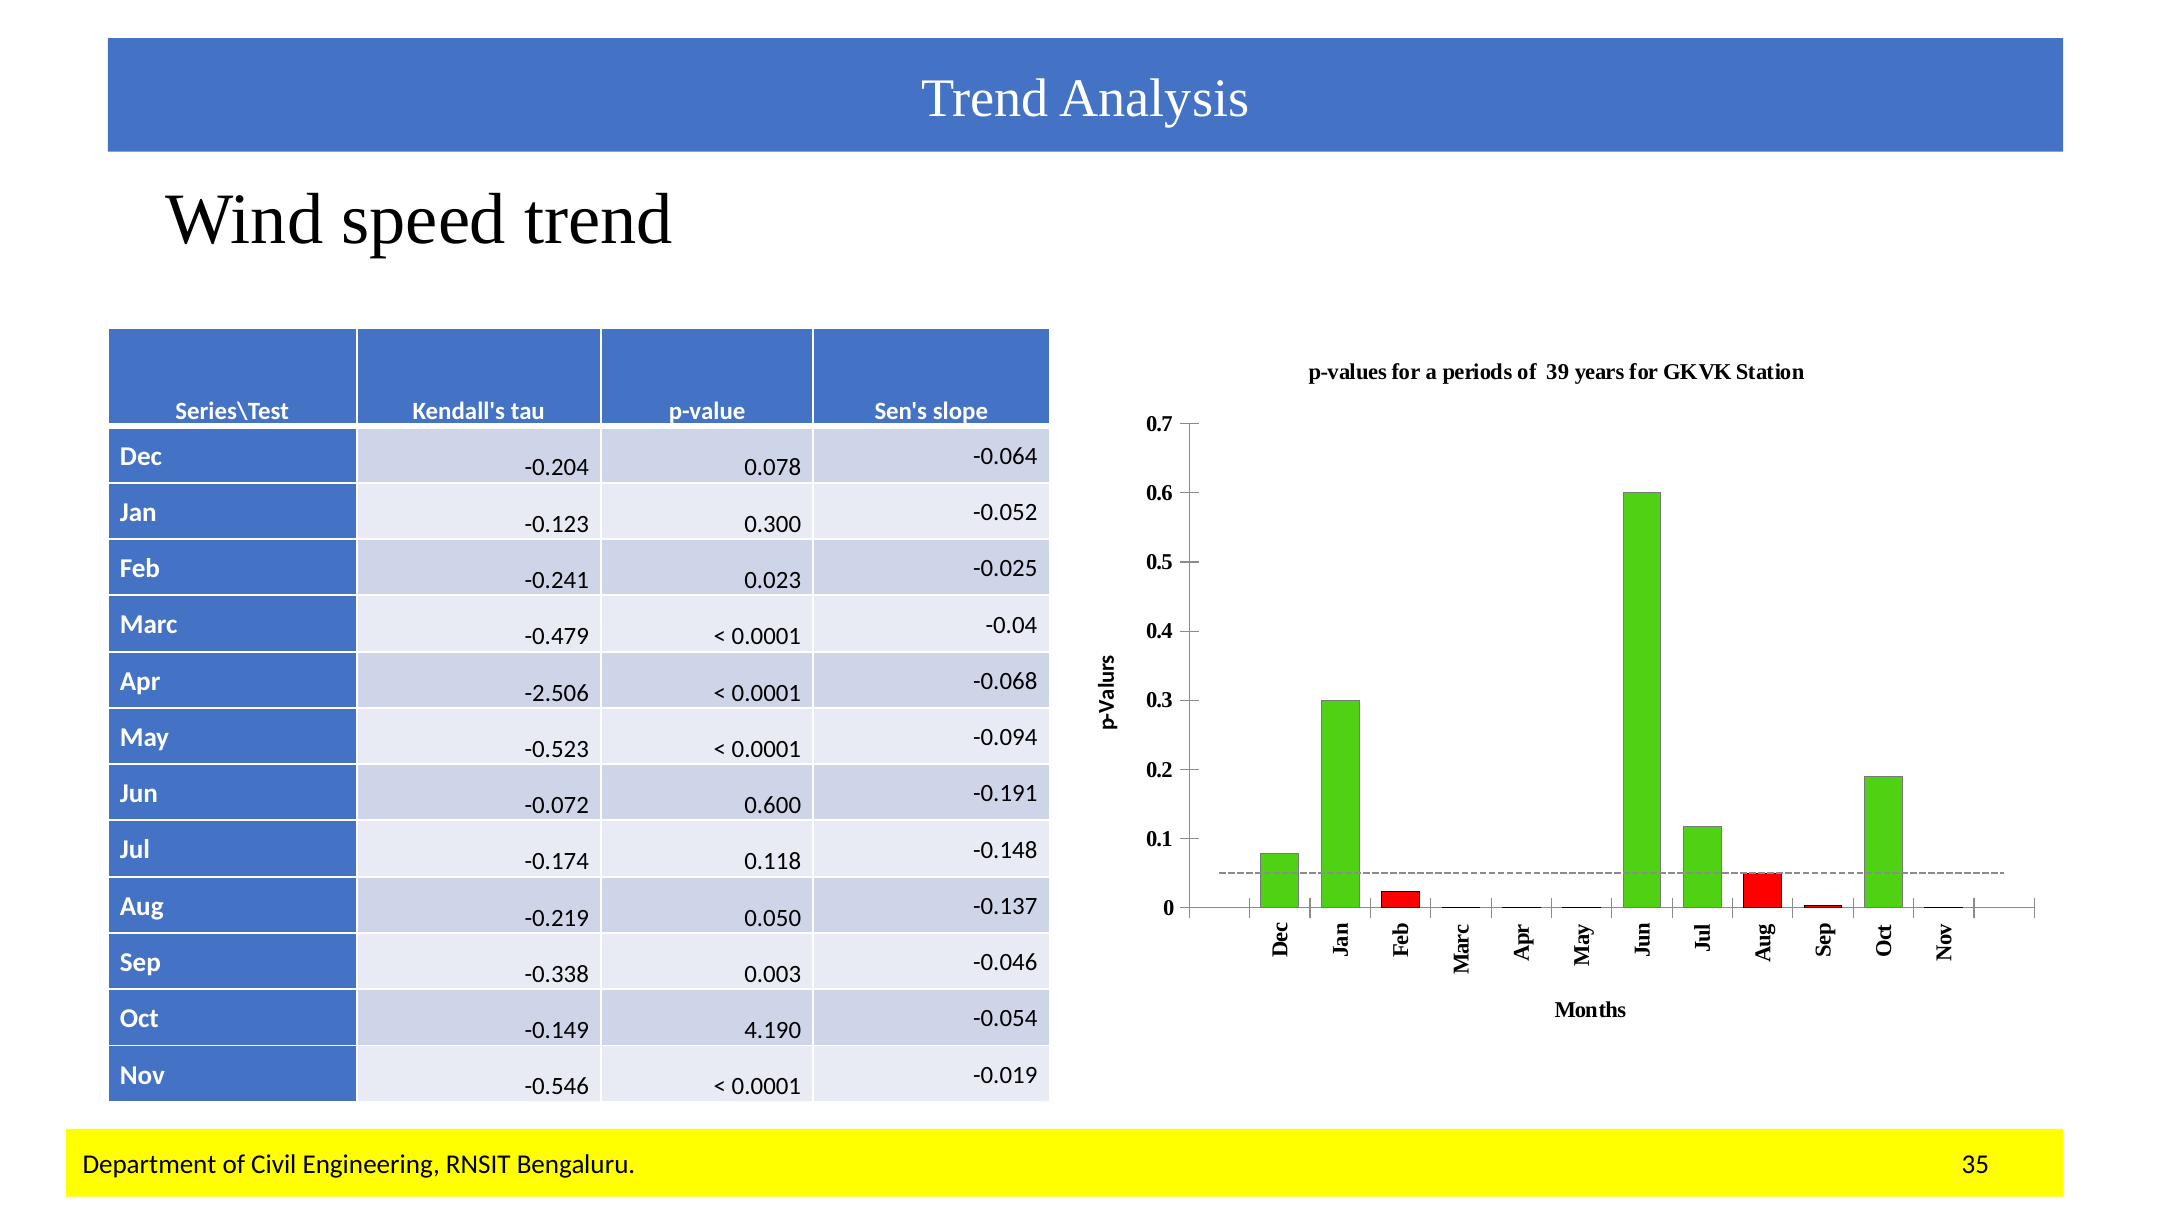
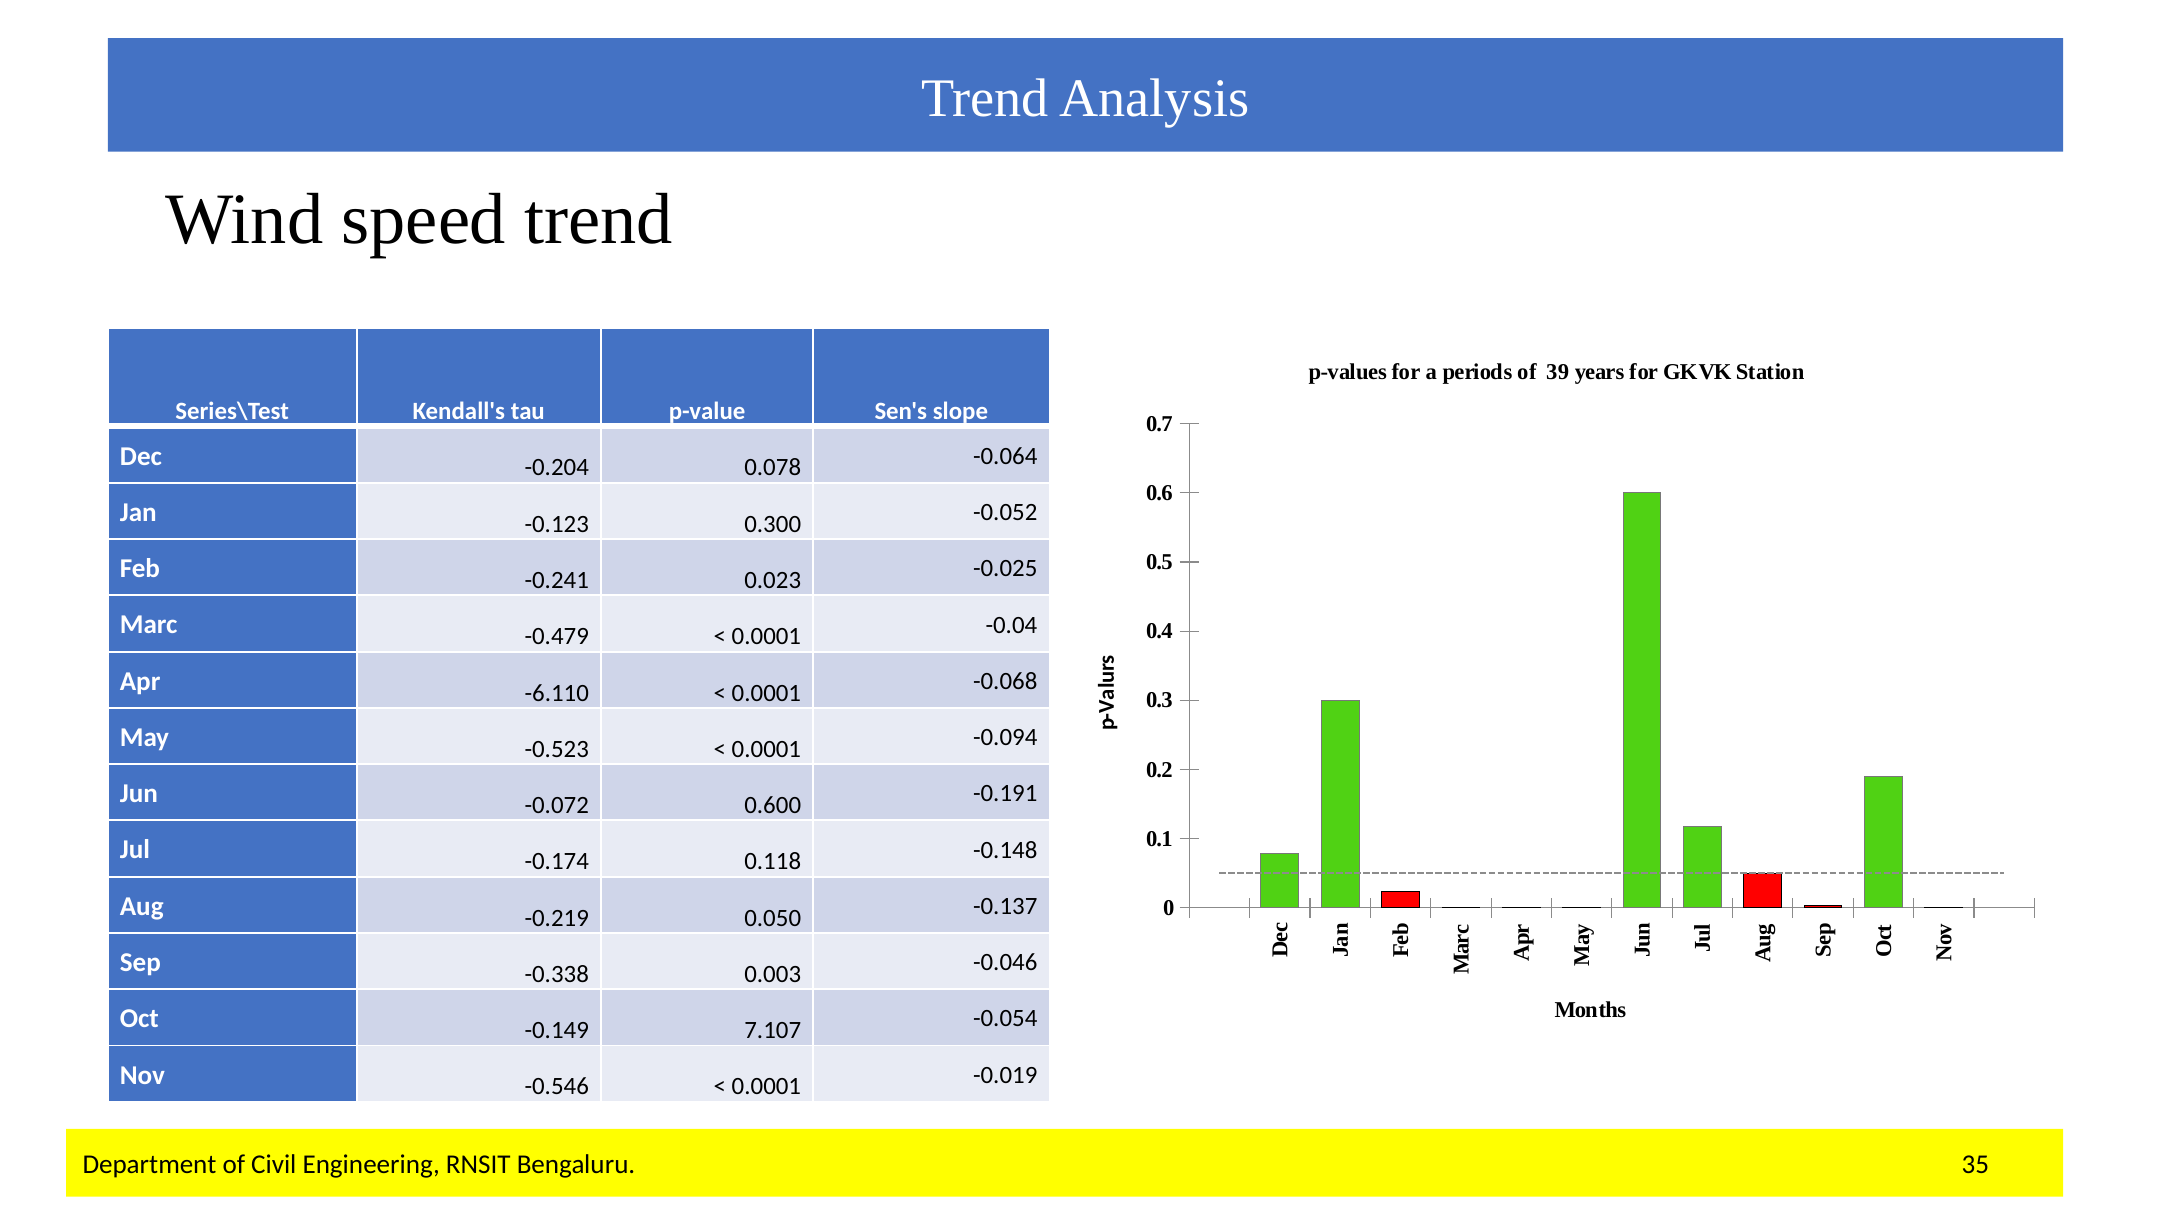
-2.506: -2.506 -> -6.110 (557, 693)
4.190: 4.190 -> 7.107 (773, 1031)
